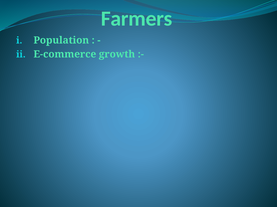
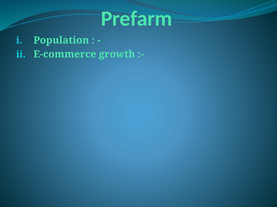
Farmers: Farmers -> Prefarm (137, 19)
